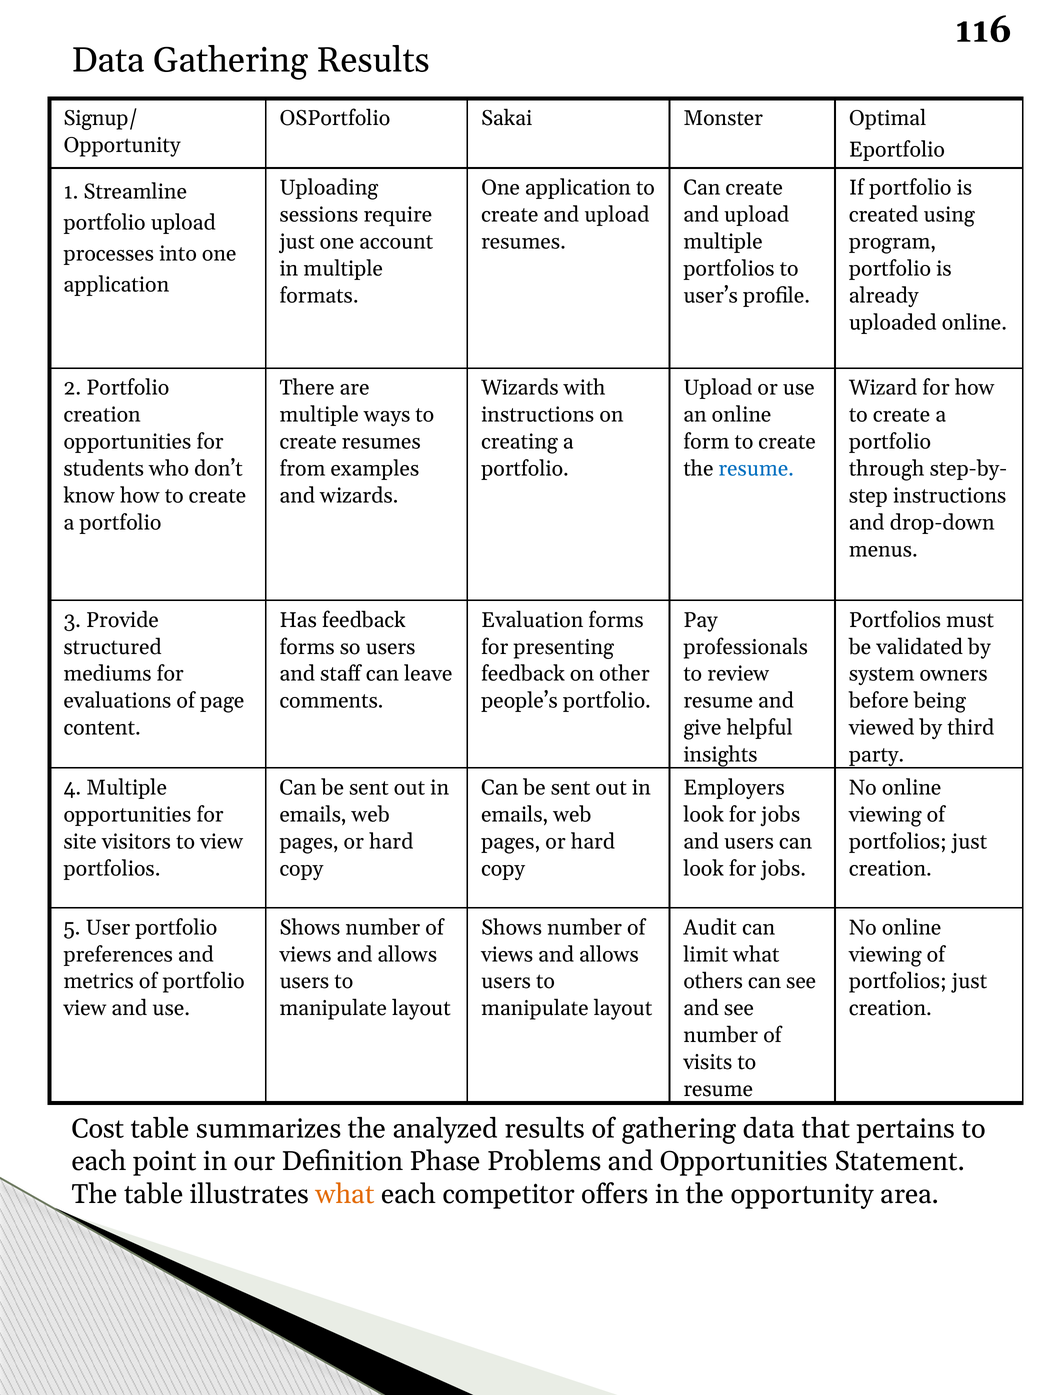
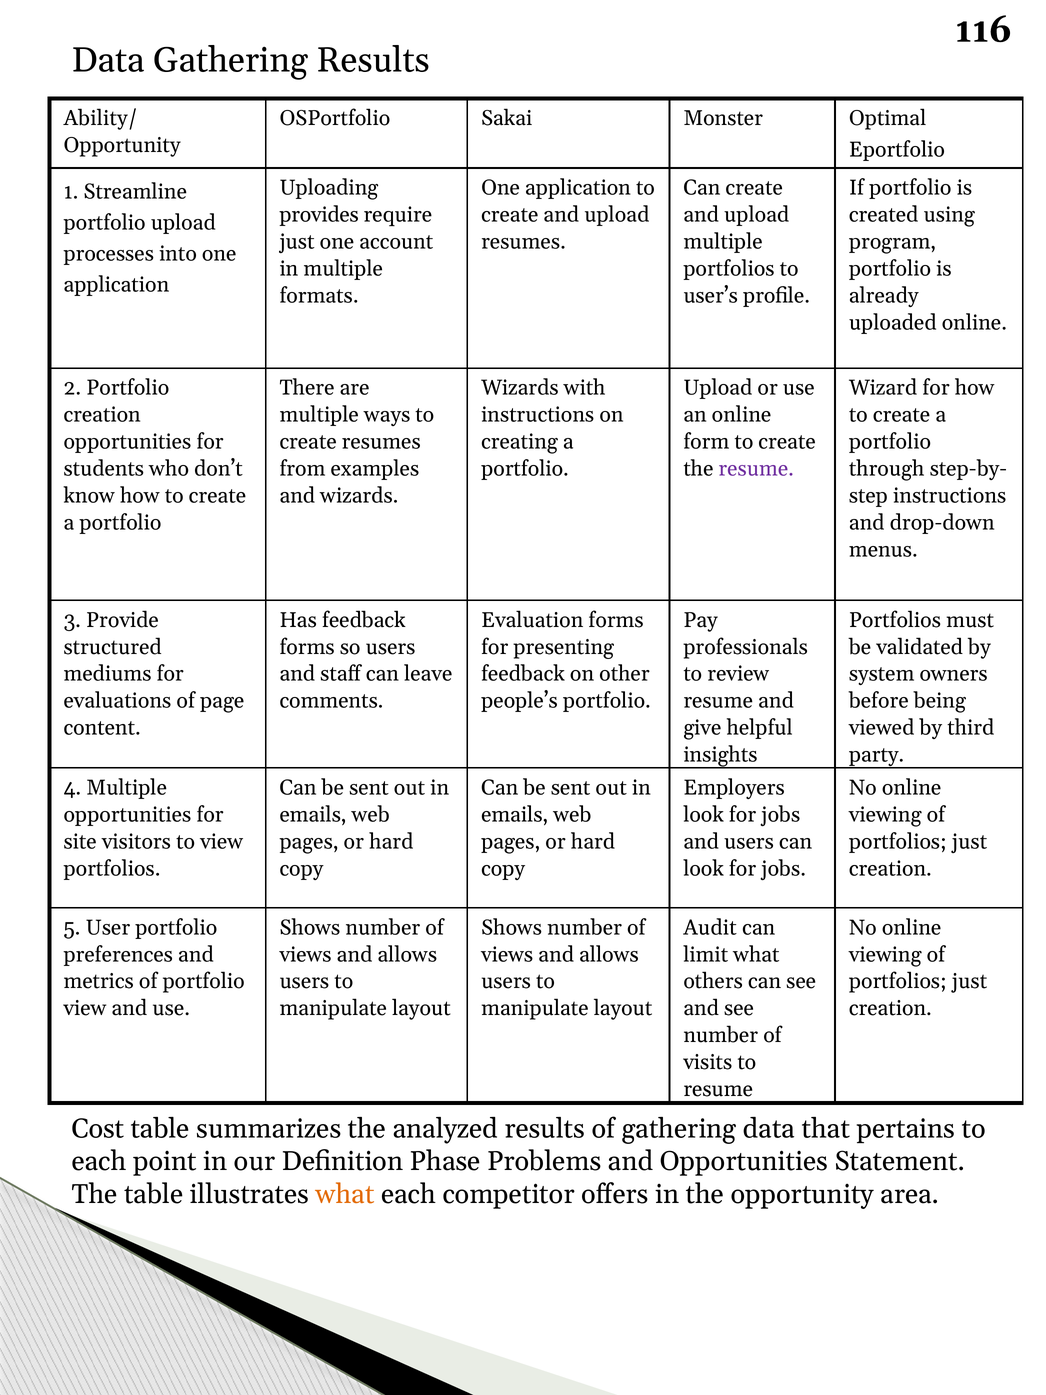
Signup/: Signup/ -> Ability/ (101, 118)
sessions: sessions -> provides (319, 215)
resume colour: blue -> purple (756, 469)
